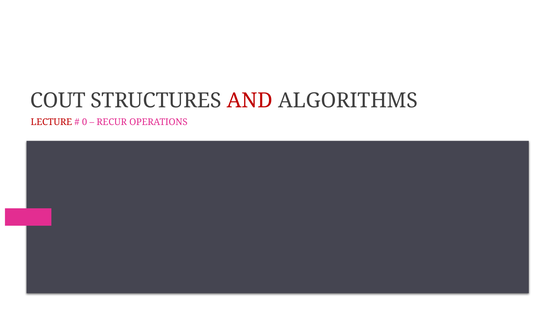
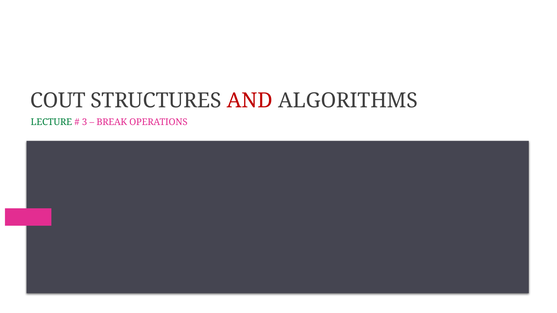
LECTURE colour: red -> green (51, 122)
0: 0 -> 3 (85, 122)
RECUR: RECUR -> BREAK (112, 122)
